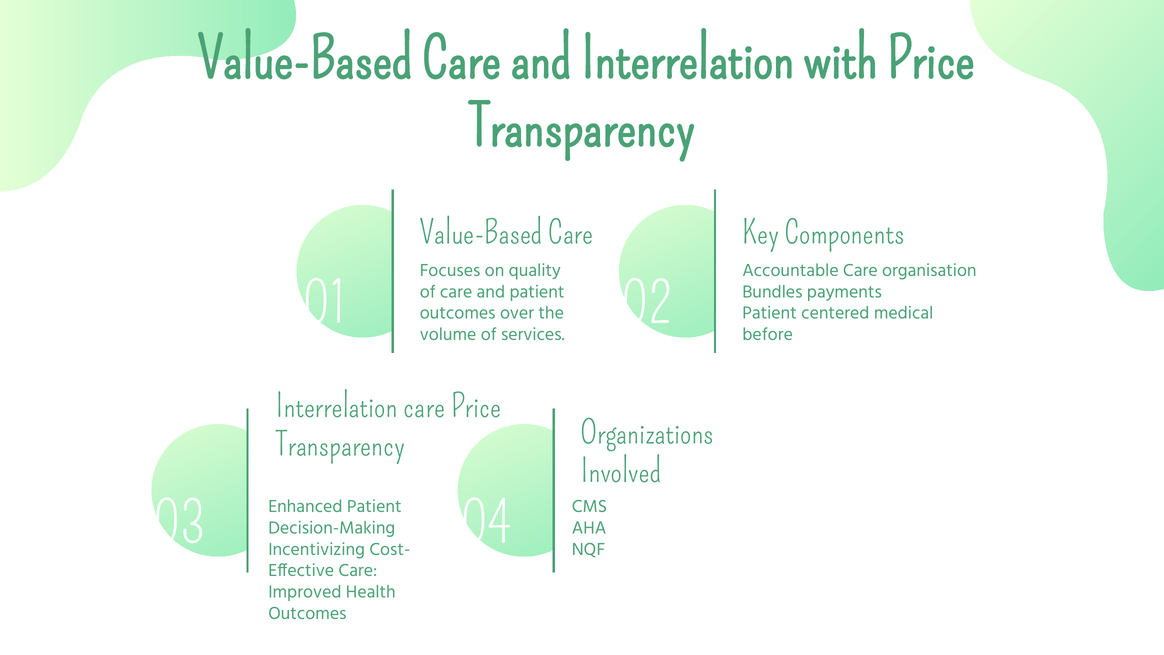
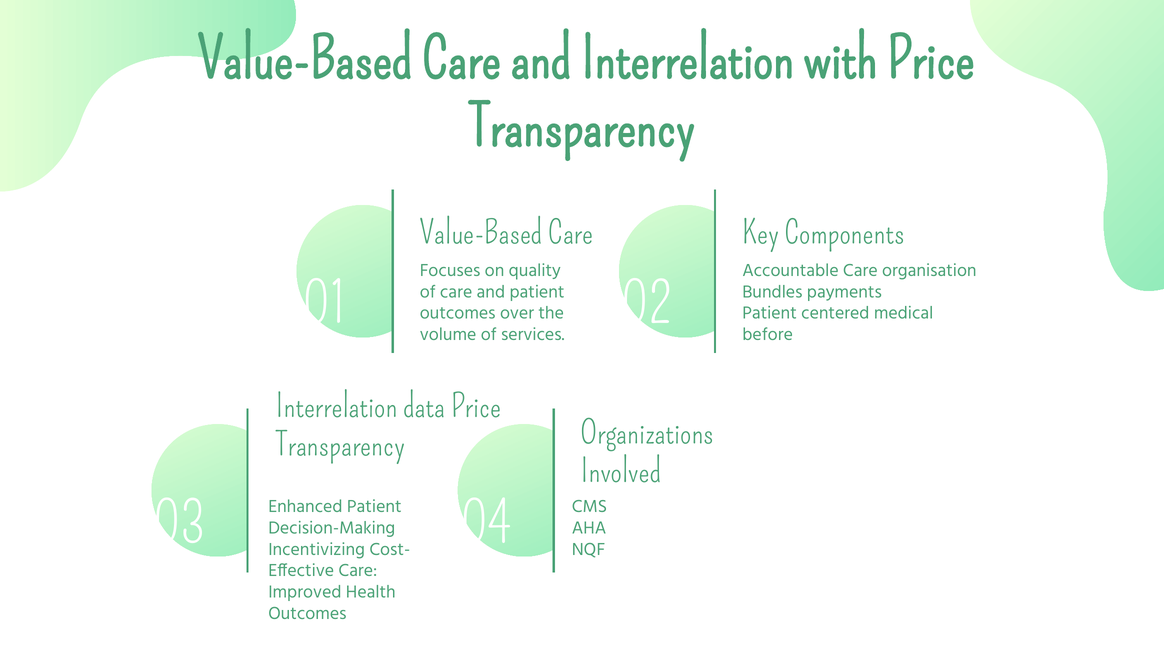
Interrelation care: care -> data (424, 406)
